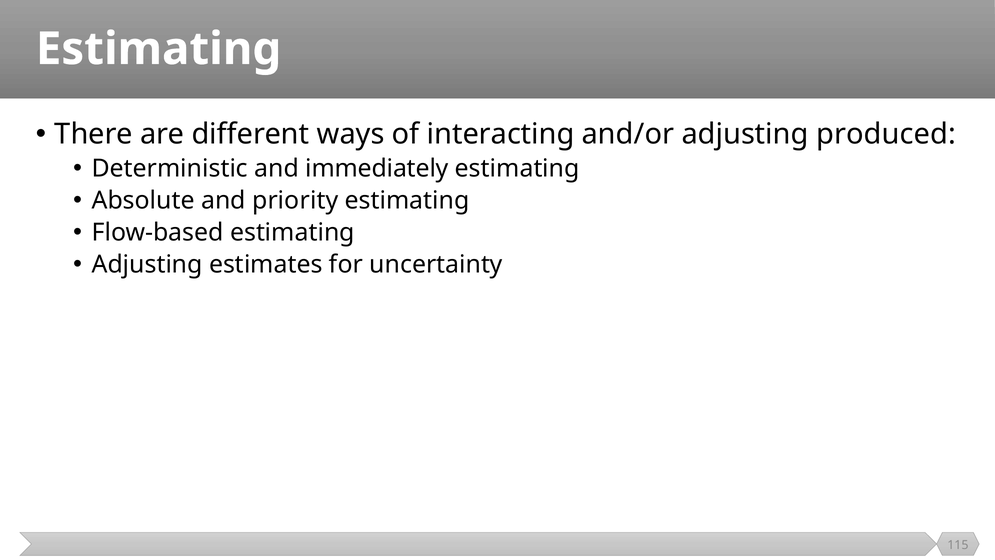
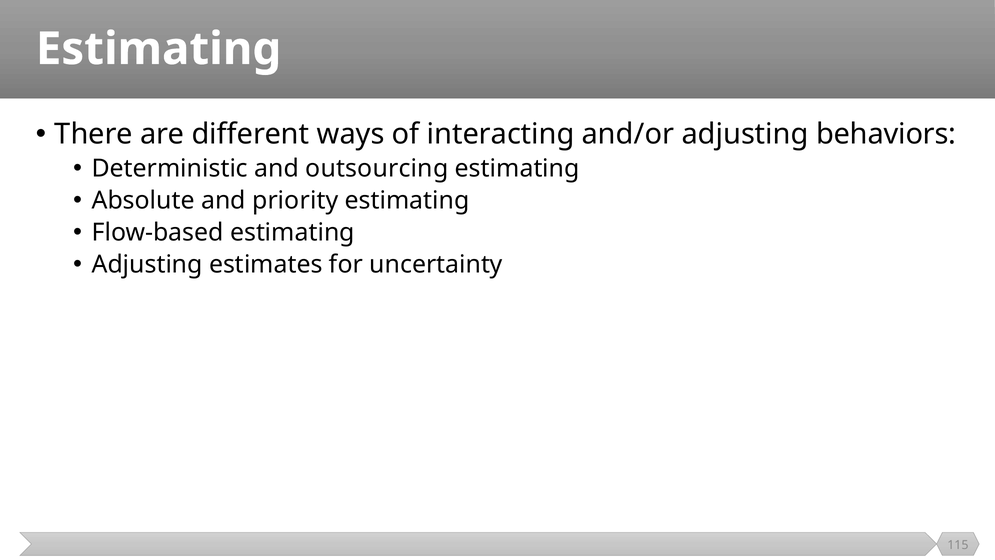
produced: produced -> behaviors (886, 134)
immediately: immediately -> outsourcing (377, 168)
